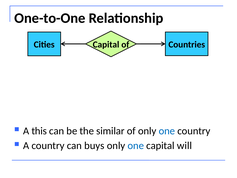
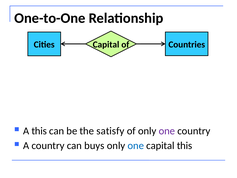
similar: similar -> satisfy (110, 131)
one colour: blue -> purple (167, 131)
capital will: will -> this (185, 145)
